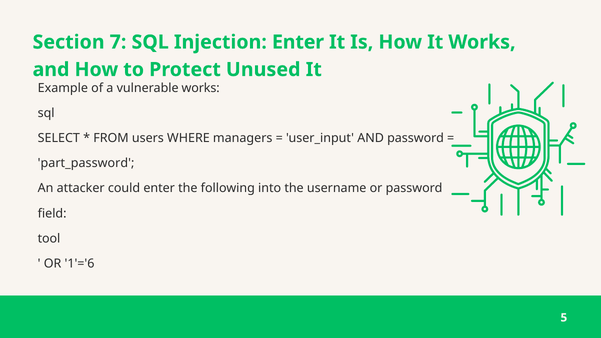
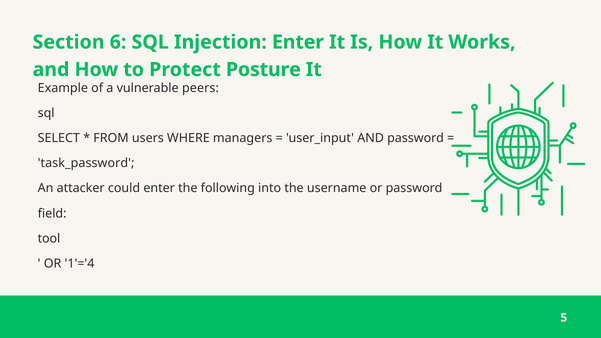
7: 7 -> 6 (118, 42)
Unused: Unused -> Posture (263, 70)
vulnerable works: works -> peers (200, 88)
part_password: part_password -> task_password (86, 163)
1'='6: 1'='6 -> 1'='4 (80, 264)
